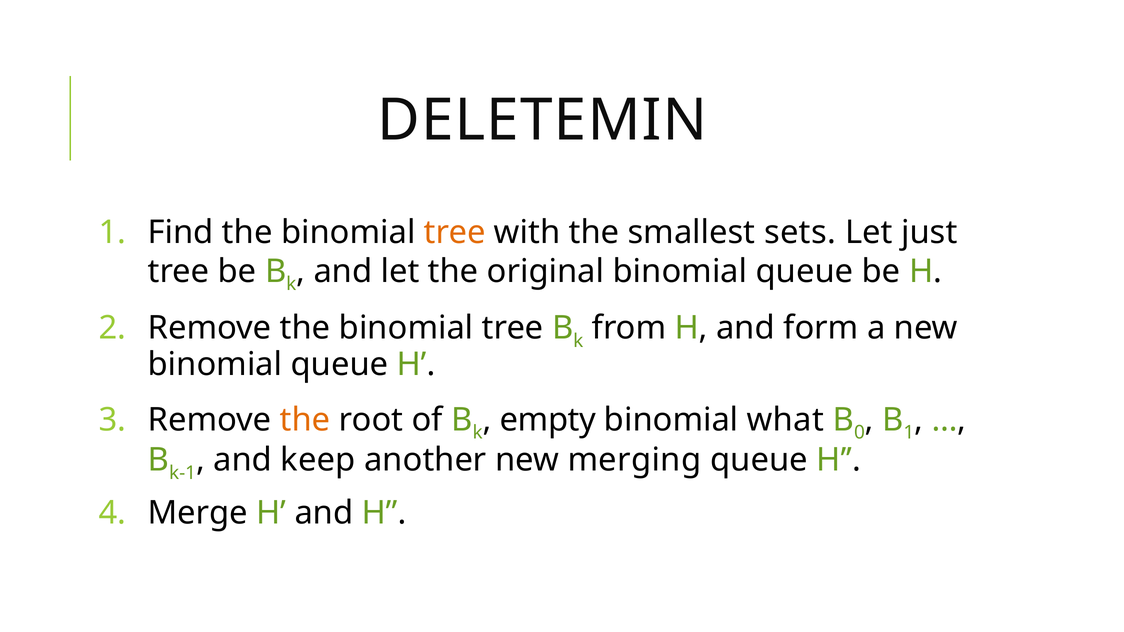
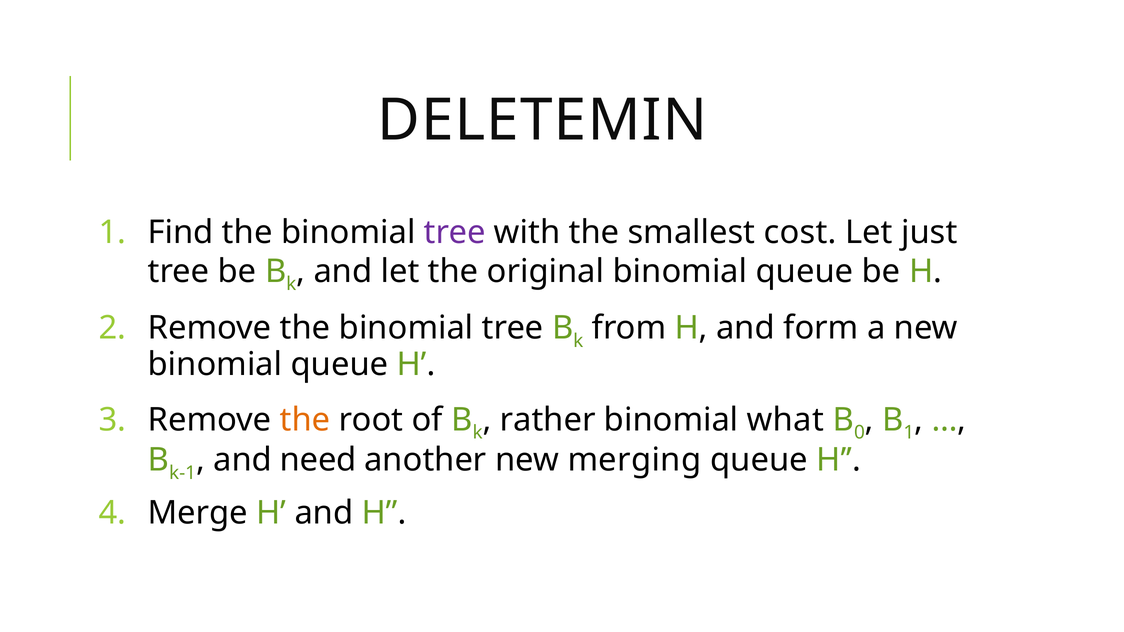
tree colour: orange -> purple (455, 232)
sets: sets -> cost (800, 232)
empty: empty -> rather (548, 420)
keep: keep -> need (318, 460)
